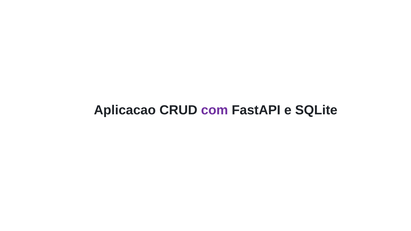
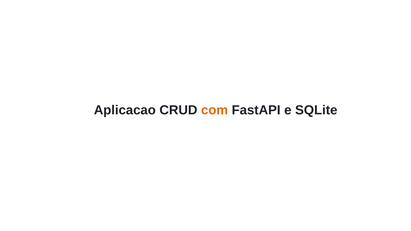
com colour: purple -> orange (215, 110)
